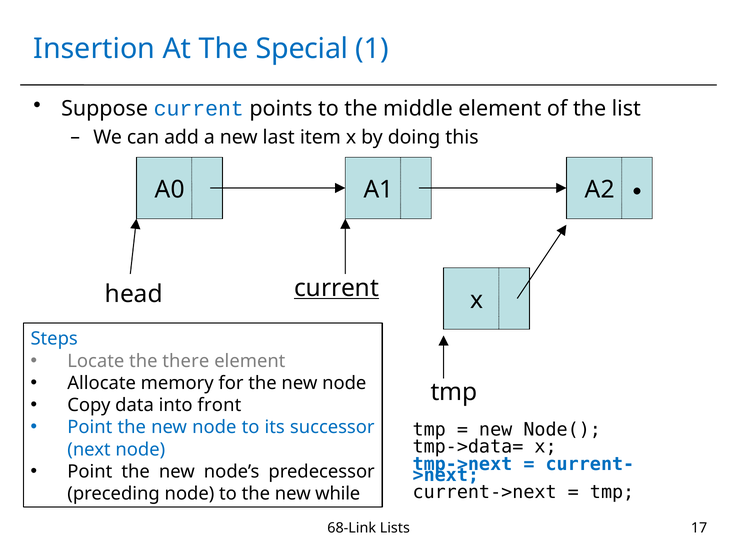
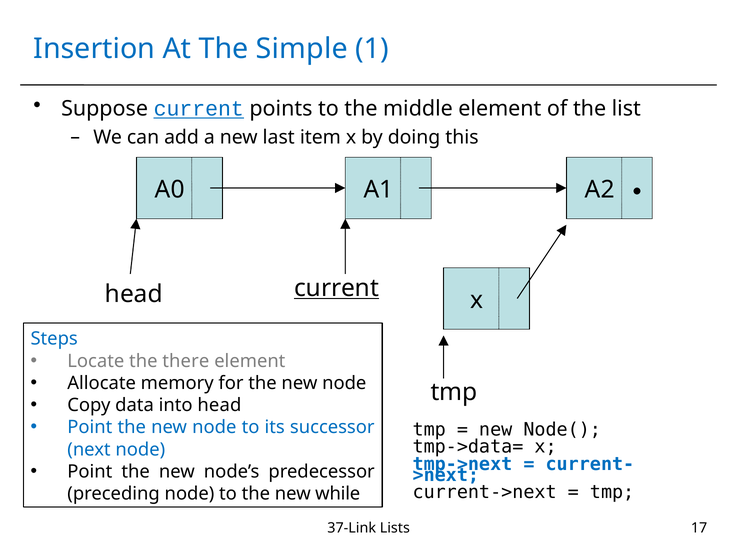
Special: Special -> Simple (302, 49)
current underline: none -> present (199, 109)
into front: front -> head (219, 405)
68-Link: 68-Link -> 37-Link (352, 528)
